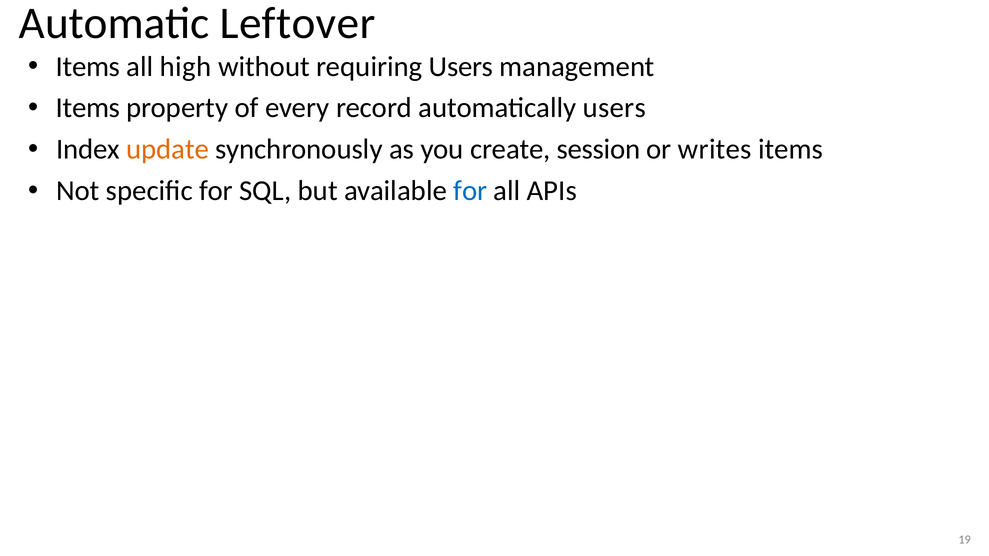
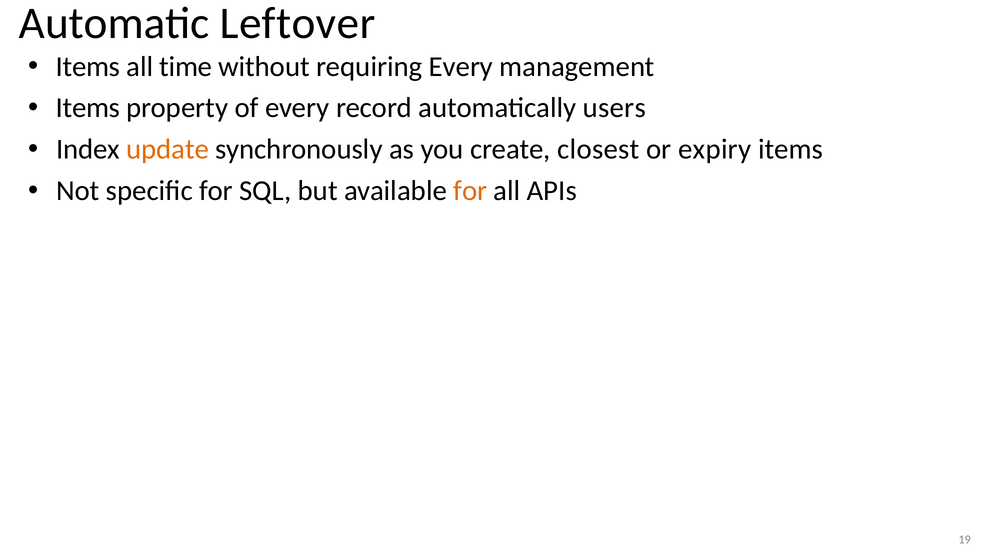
high: high -> time (186, 67)
requiring Users: Users -> Every (461, 67)
session: session -> closest (598, 149)
writes: writes -> expiry (715, 149)
for colour: blue -> orange (470, 191)
